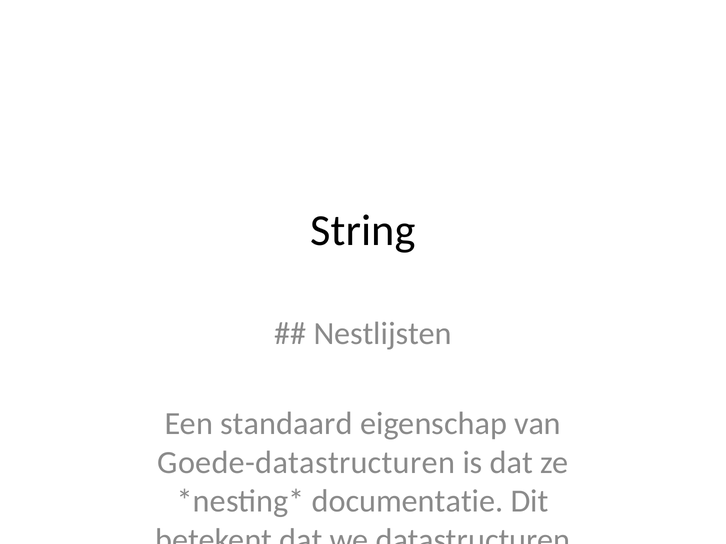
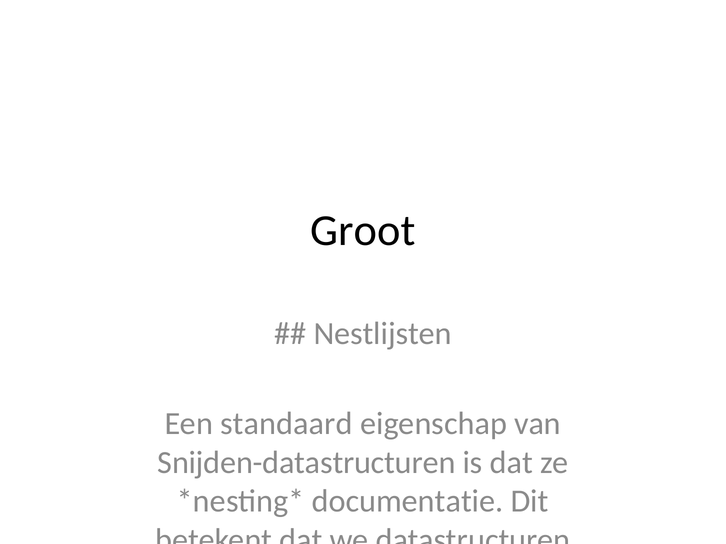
String: String -> Groot (363, 231)
Goede-datastructuren: Goede-datastructuren -> Snijden-datastructuren (306, 463)
